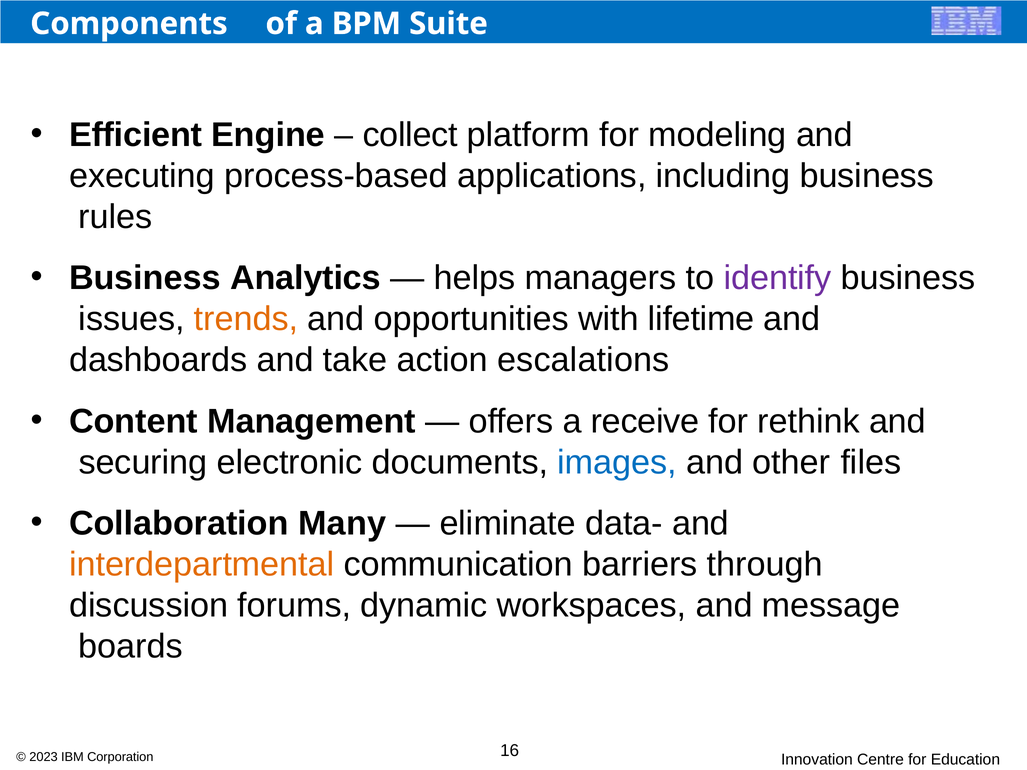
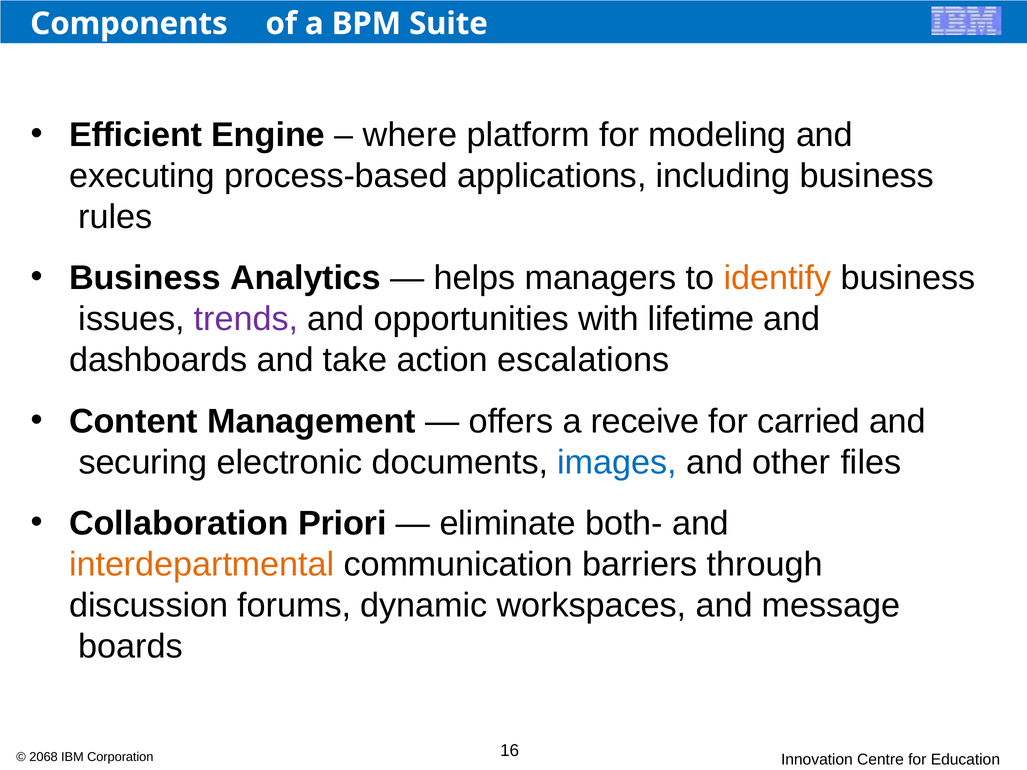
collect: collect -> where (410, 135)
identify colour: purple -> orange (778, 278)
trends colour: orange -> purple (246, 319)
rethink: rethink -> carried (809, 421)
Many: Many -> Priori (342, 524)
data-: data- -> both- (624, 524)
2023: 2023 -> 2068 (44, 757)
